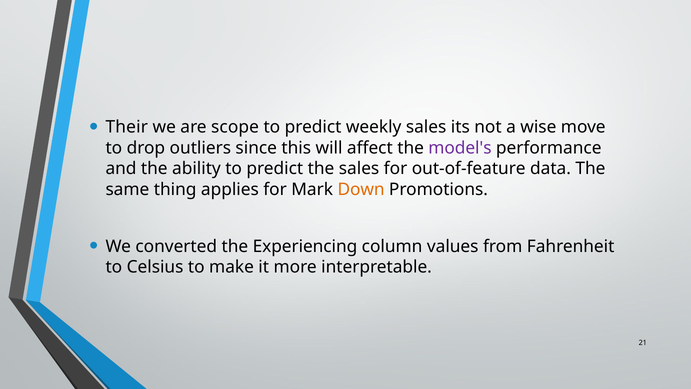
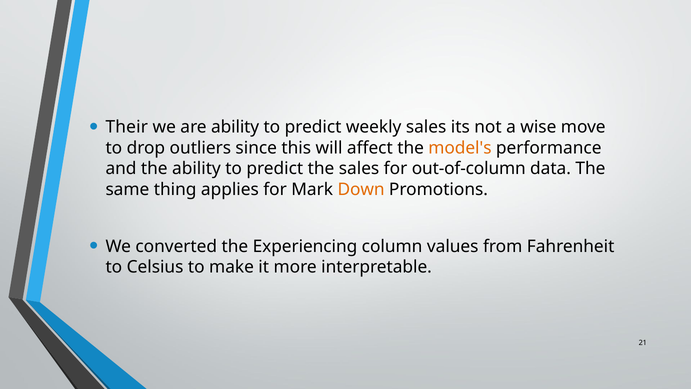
are scope: scope -> ability (235, 127)
model's colour: purple -> orange (460, 148)
out-of-feature: out-of-feature -> out-of-column (469, 168)
